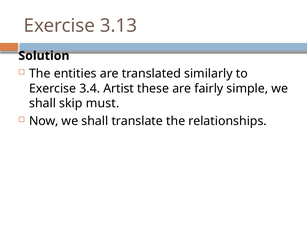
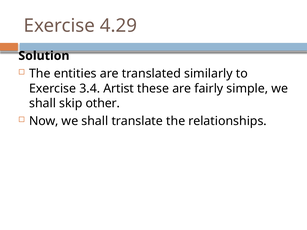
3.13: 3.13 -> 4.29 (118, 26)
must: must -> other (103, 103)
